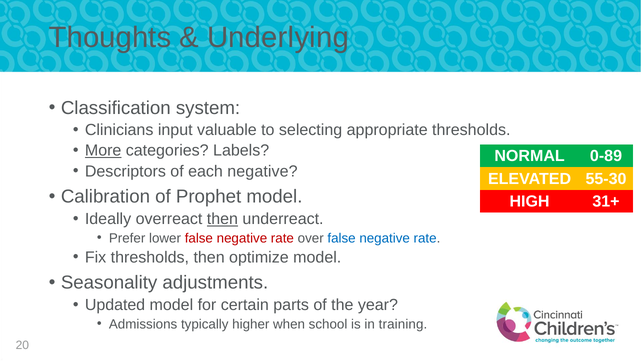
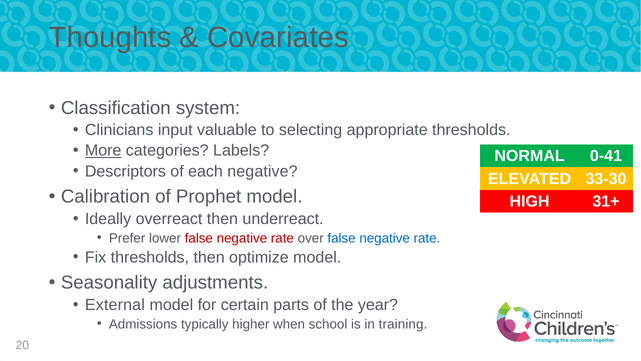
Underlying: Underlying -> Covariates (278, 37)
0-89: 0-89 -> 0-41 (606, 156)
55-30: 55-30 -> 33-30 (606, 179)
then underline: present -> none (222, 219)
Updated: Updated -> External (115, 305)
